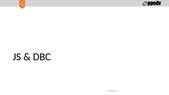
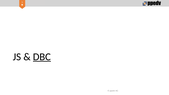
DBC underline: none -> present (42, 57)
